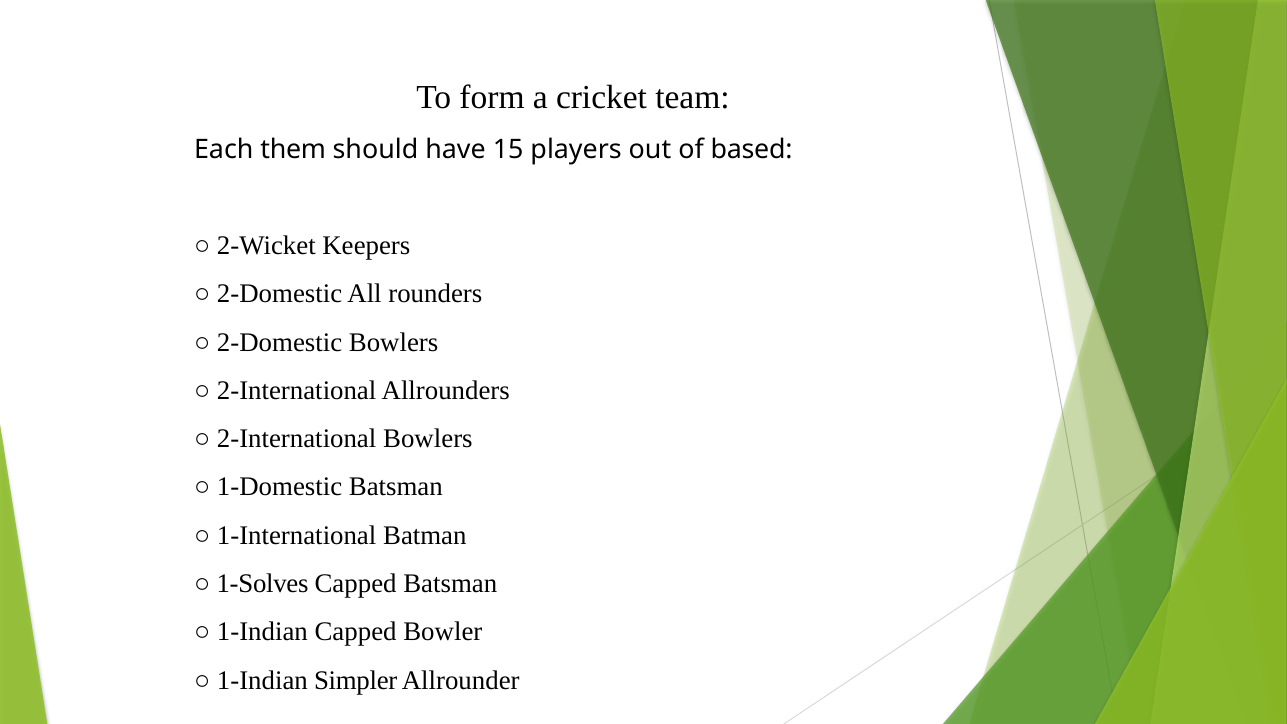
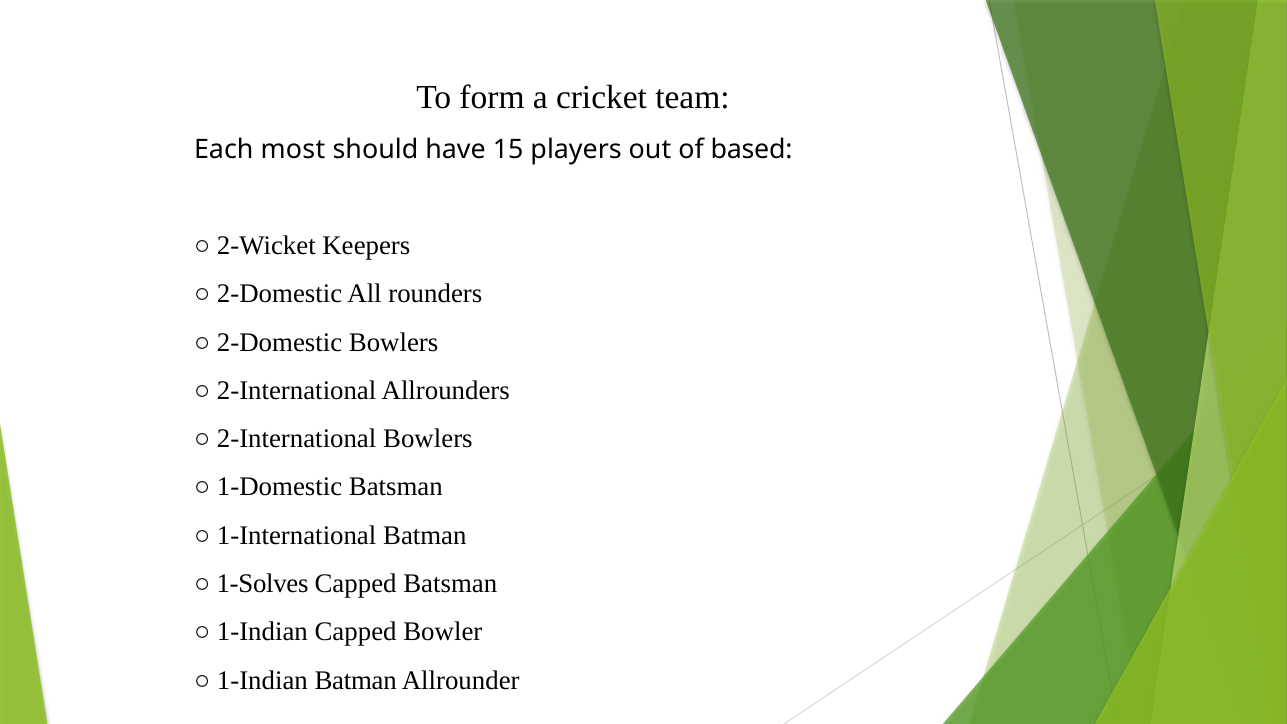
them: them -> most (293, 149)
1-Indian Simpler: Simpler -> Batman (356, 680)
